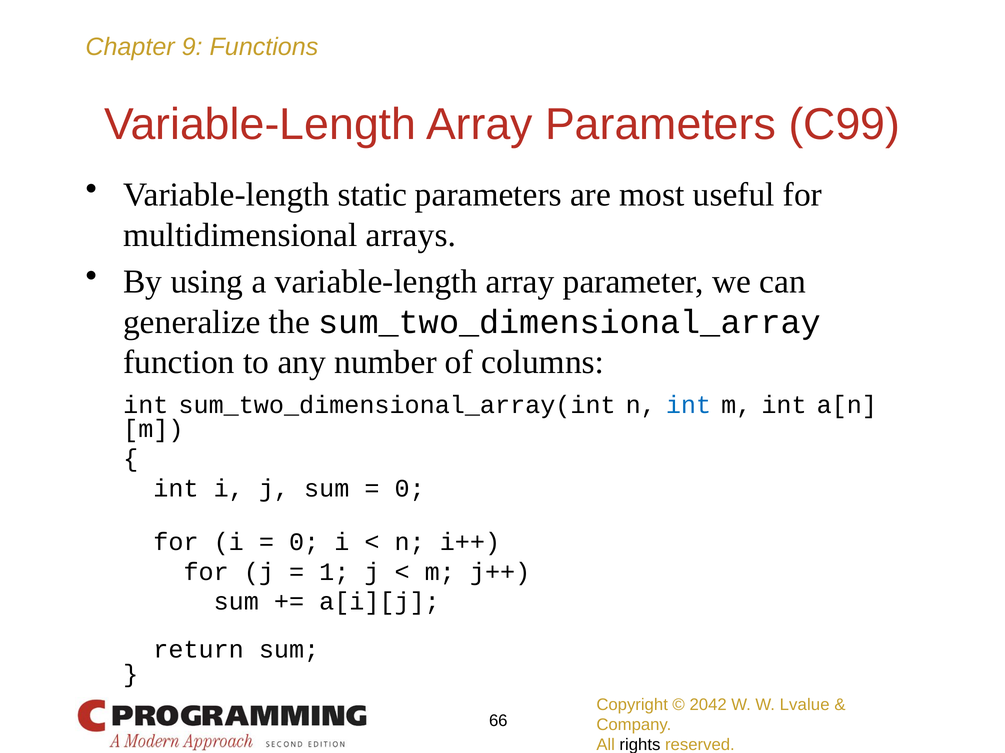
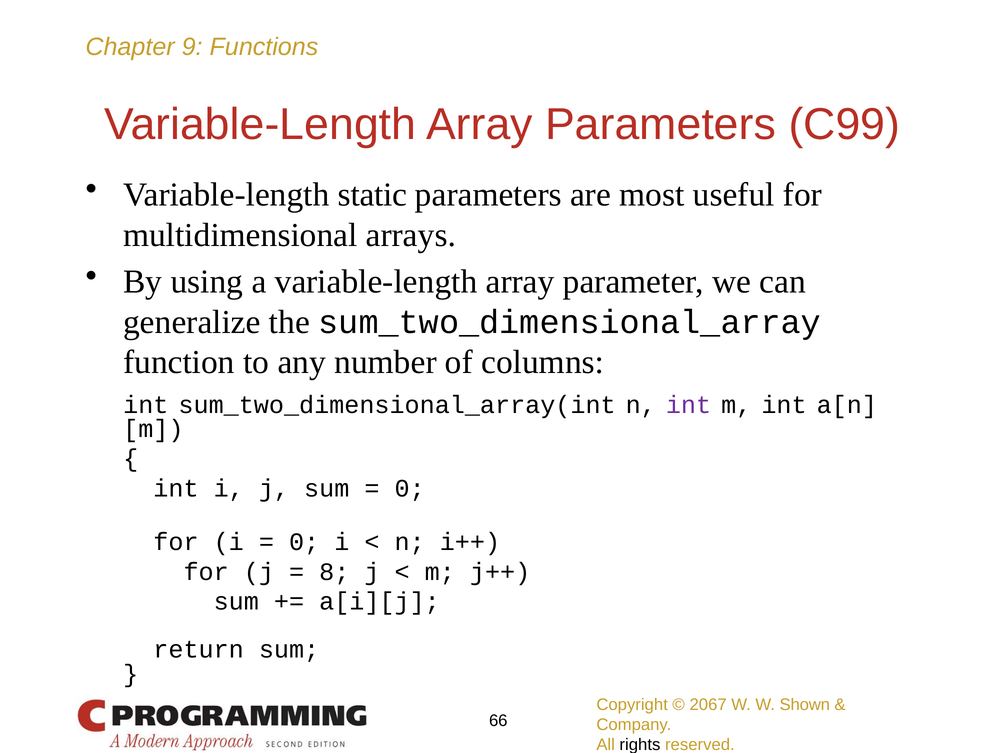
int colour: blue -> purple (689, 405)
1: 1 -> 8 (334, 572)
2042: 2042 -> 2067 (708, 705)
Lvalue: Lvalue -> Shown (805, 705)
